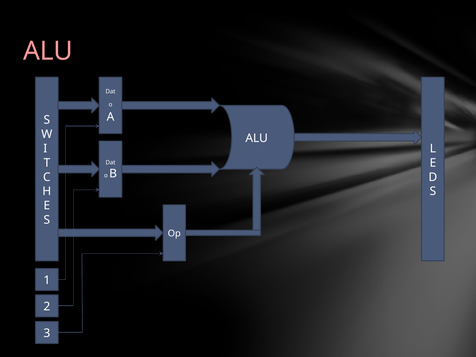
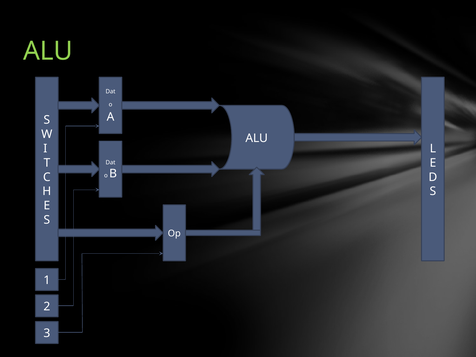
ALU colour: pink -> light green (48, 51)
